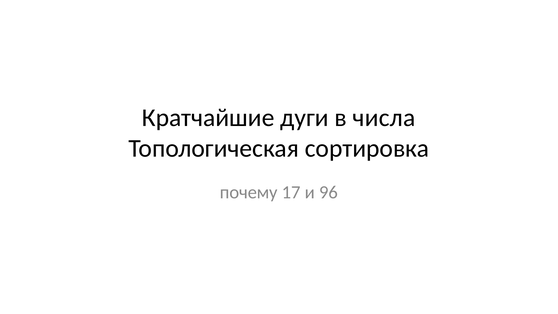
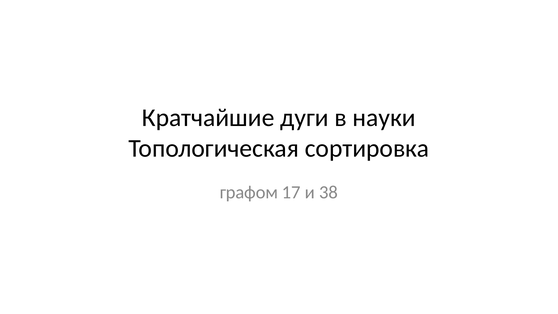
числа: числа -> науки (384, 118)
почему: почему -> графом (249, 192)
96: 96 -> 38 (329, 192)
